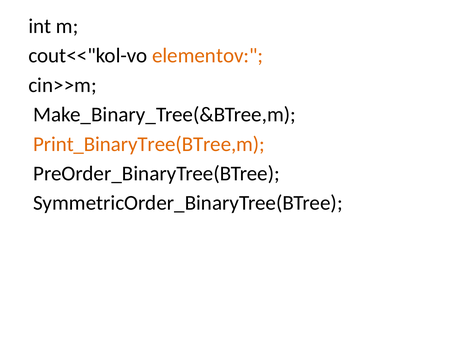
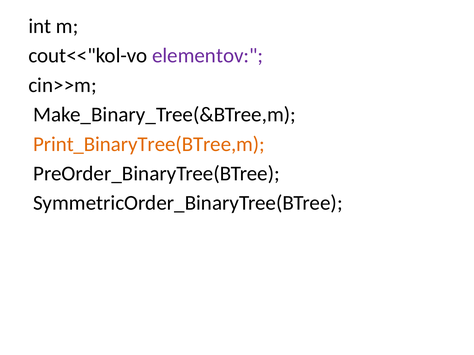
elementov colour: orange -> purple (208, 56)
